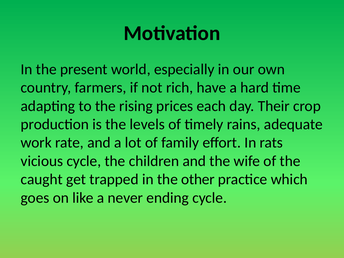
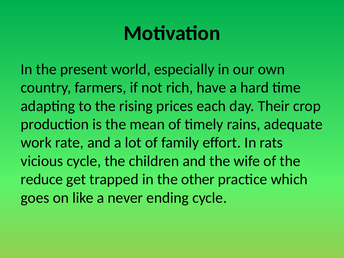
levels: levels -> mean (147, 124)
caught: caught -> reduce (42, 179)
